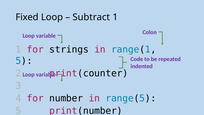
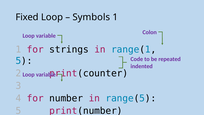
Subtract: Subtract -> Symbols (91, 17)
